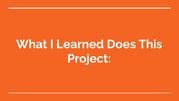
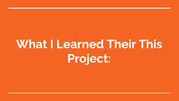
Does: Does -> Their (121, 44)
